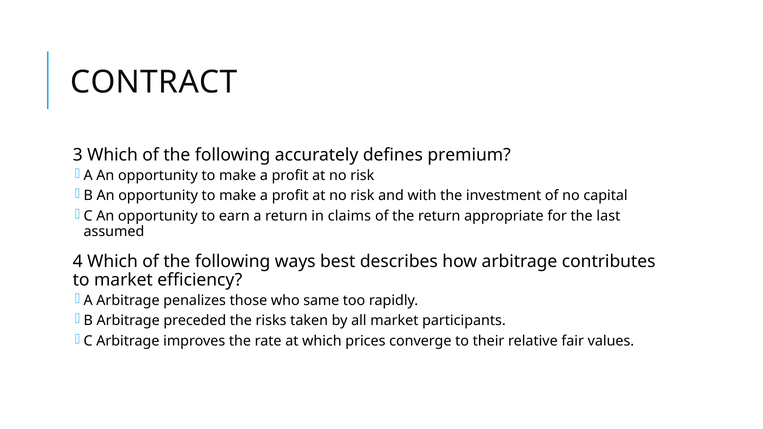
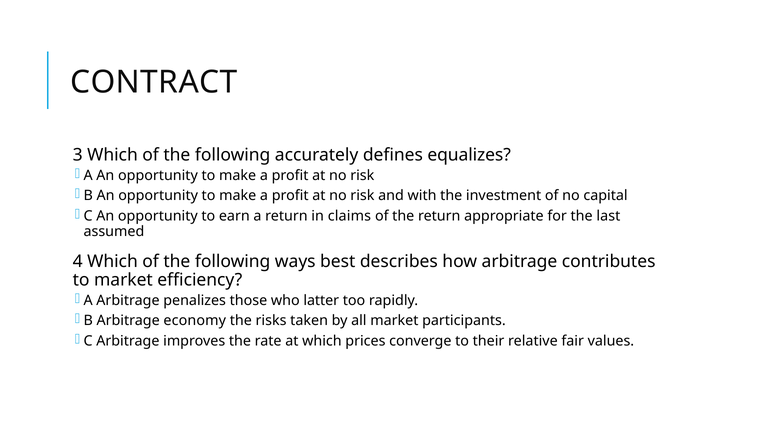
premium: premium -> equalizes (469, 155)
same: same -> latter (321, 301)
preceded: preceded -> economy (195, 321)
